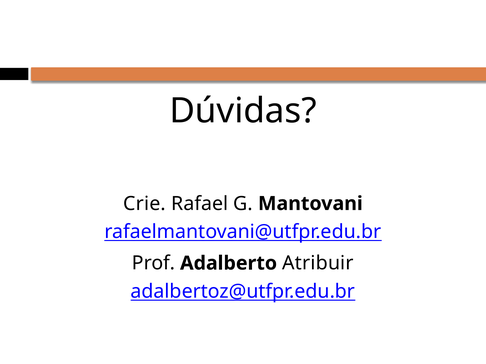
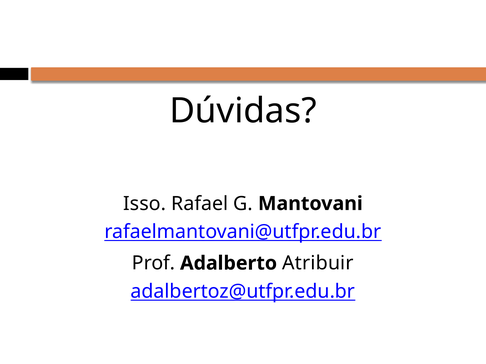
Crie: Crie -> Isso (145, 204)
